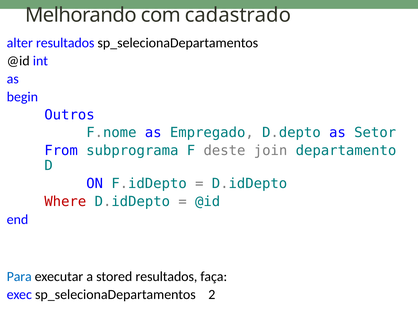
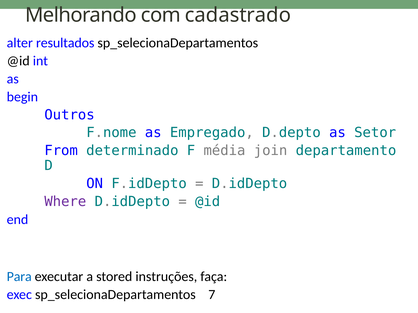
subprograma: subprograma -> determinado (132, 151)
deste: deste -> média (224, 151)
Where colour: red -> purple (65, 202)
stored resultados: resultados -> instruções (166, 277)
2: 2 -> 7 (212, 295)
